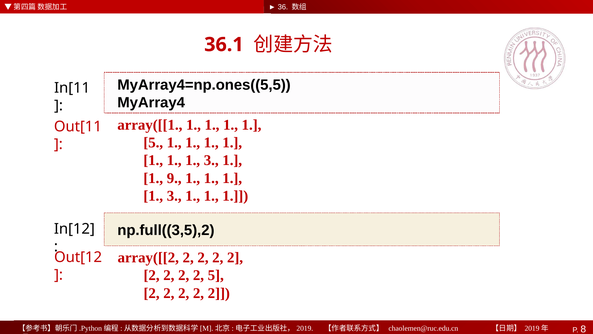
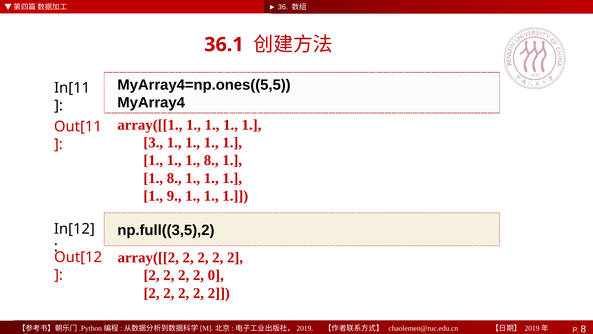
5: 5 -> 3 (153, 142)
3: 3 -> 8 (211, 160)
9: 9 -> 8 (174, 178)
3: 3 -> 9 (174, 196)
2 5: 5 -> 0 (216, 275)
